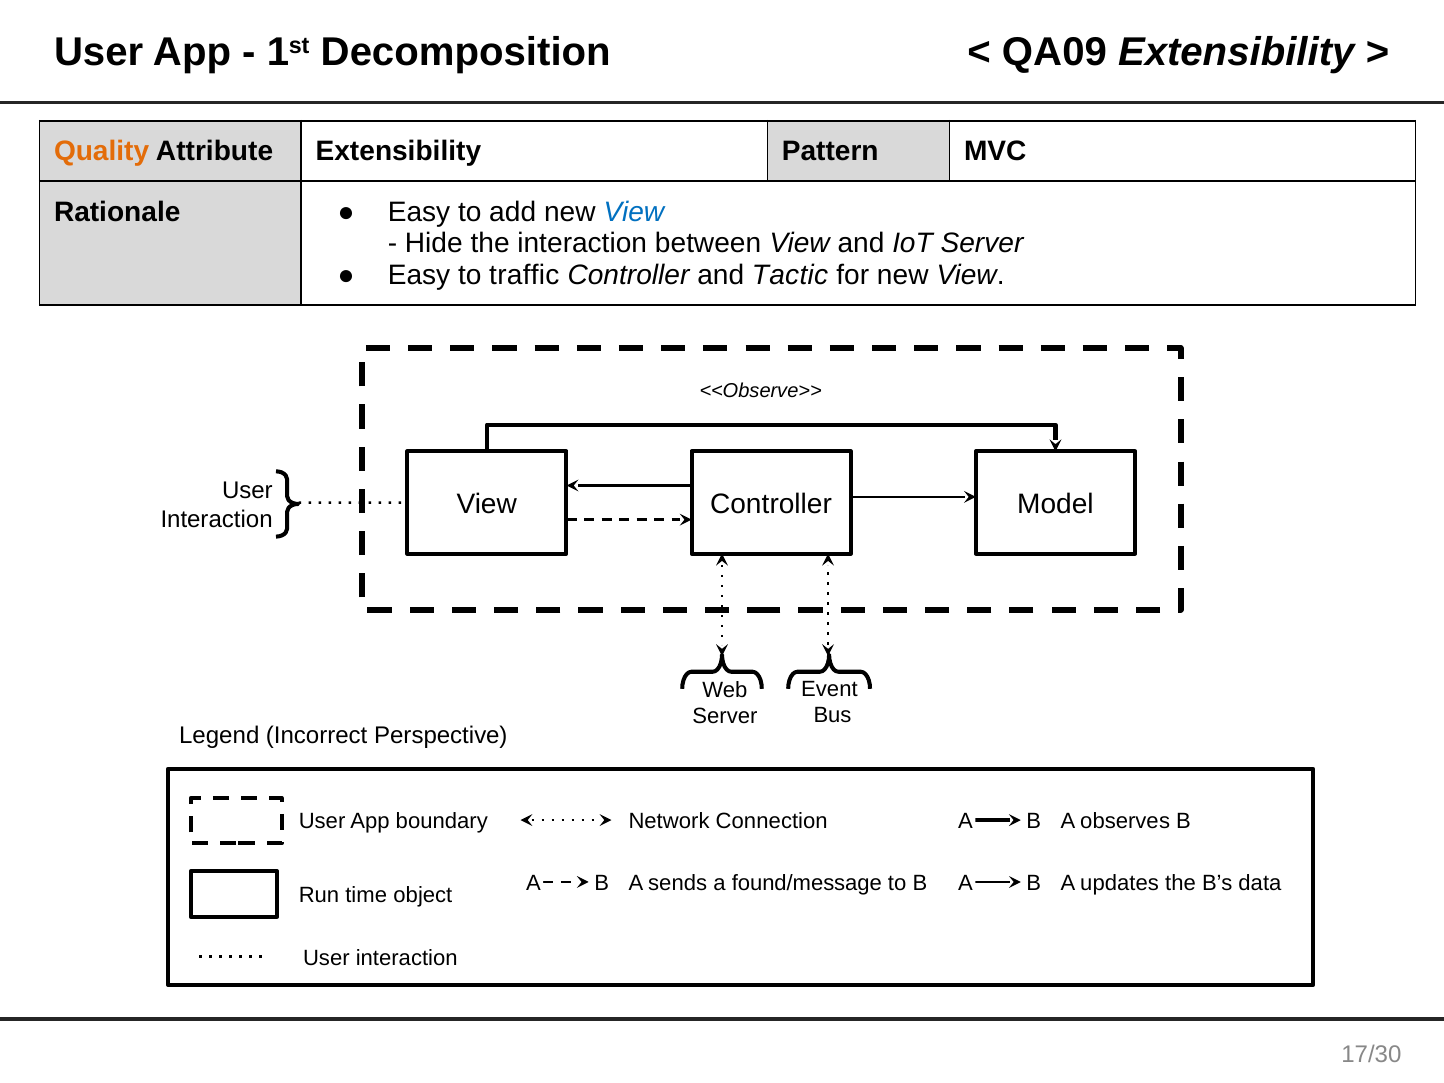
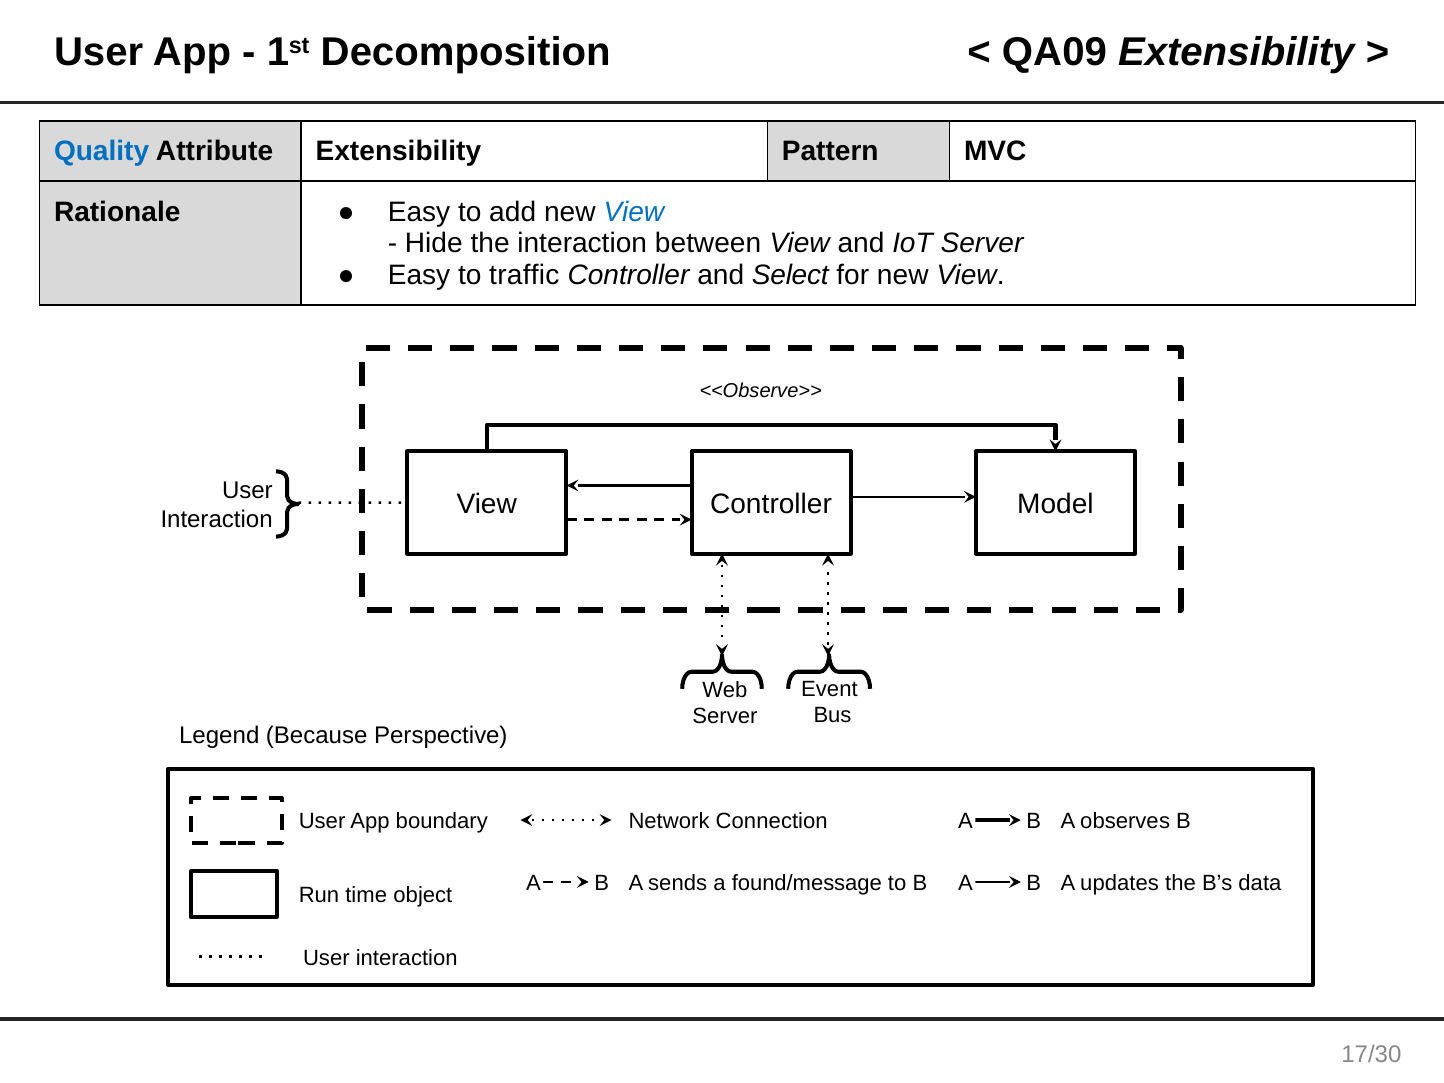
Quality colour: orange -> blue (102, 151)
Tactic: Tactic -> Select (790, 275)
Incorrect: Incorrect -> Because (317, 735)
